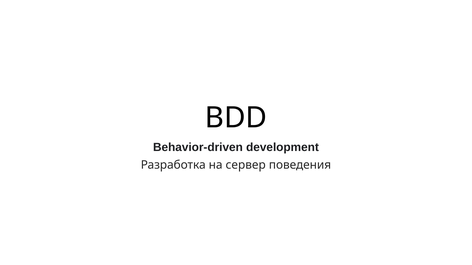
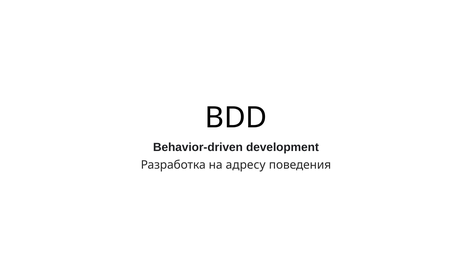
сервер: сервер -> адресу (246, 165)
